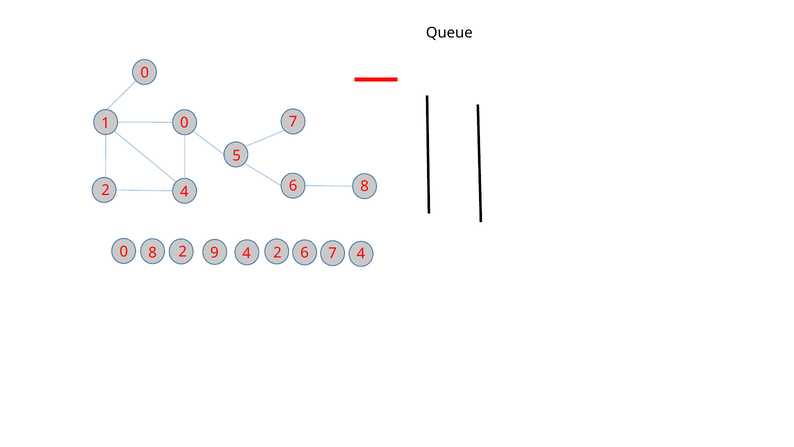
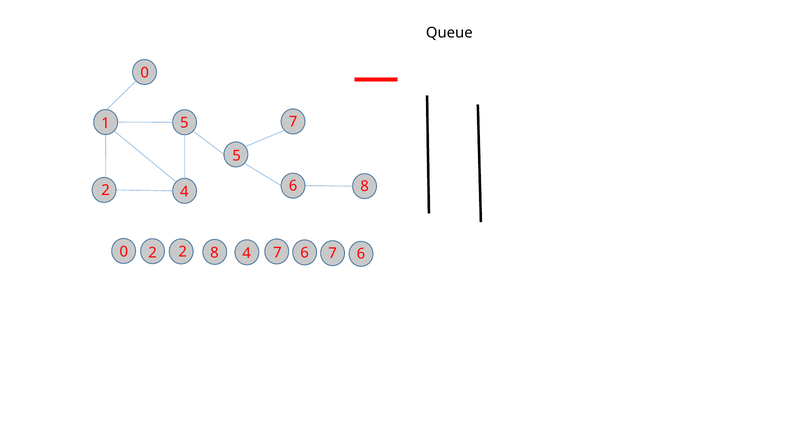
1 0: 0 -> 5 (184, 123)
0 8: 8 -> 2 (153, 252)
2 9: 9 -> 8 (214, 253)
4 2: 2 -> 7 (277, 253)
6 4: 4 -> 6 (361, 254)
